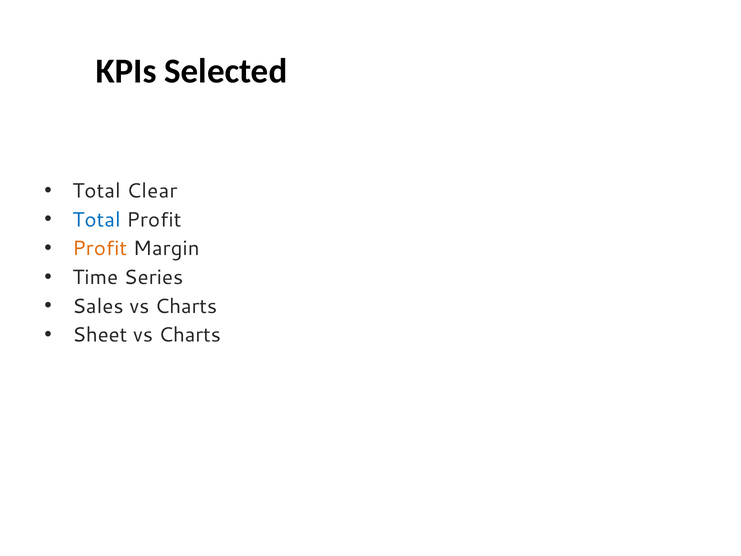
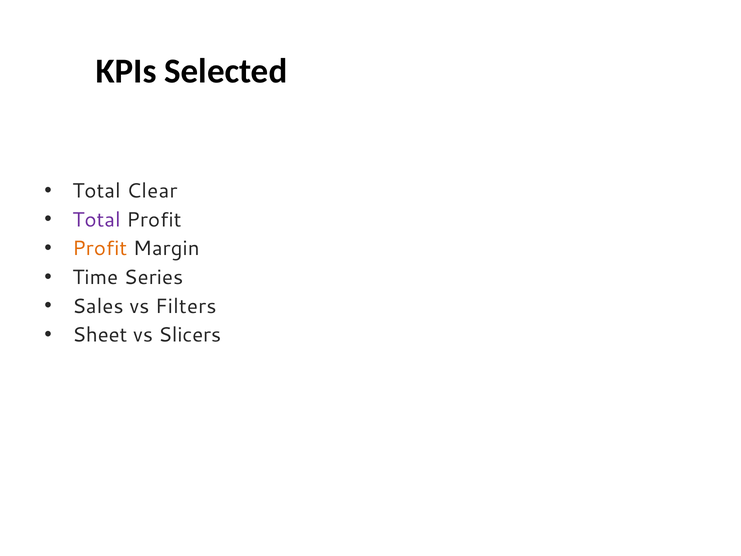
Total colour: blue -> purple (97, 220)
Sales vs Charts: Charts -> Filters (186, 306)
Charts: Charts -> Slicers (190, 335)
